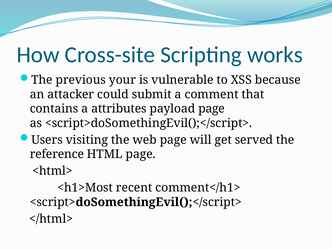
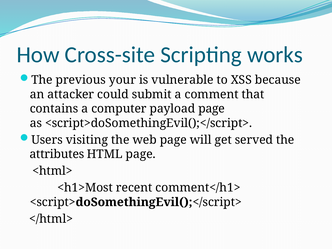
attributes: attributes -> computer (119, 109)
reference: reference -> attributes (57, 154)
